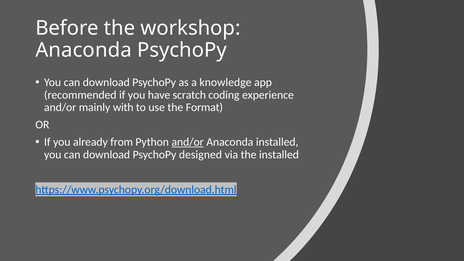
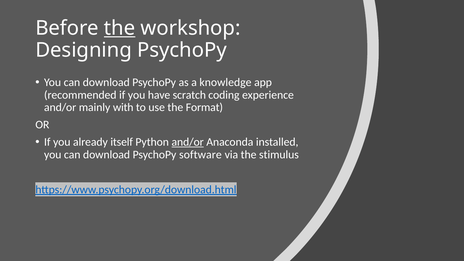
the underline: none -> present (120, 28)
Anaconda: Anaconda -> Designing (84, 50)
from: from -> itself (122, 142)
designed: designed -> software (200, 155)
the installed: installed -> stimulus (279, 155)
